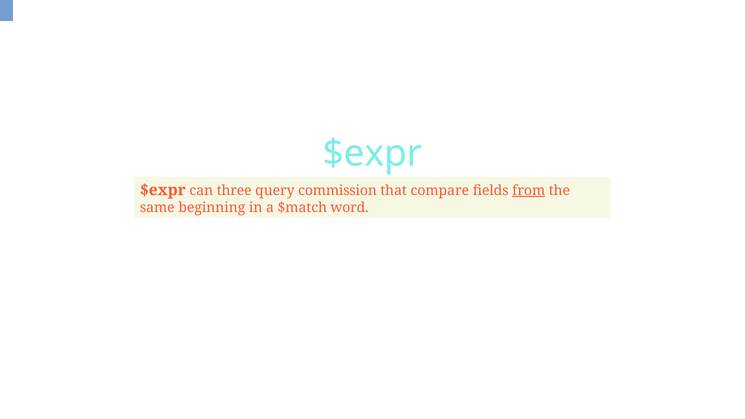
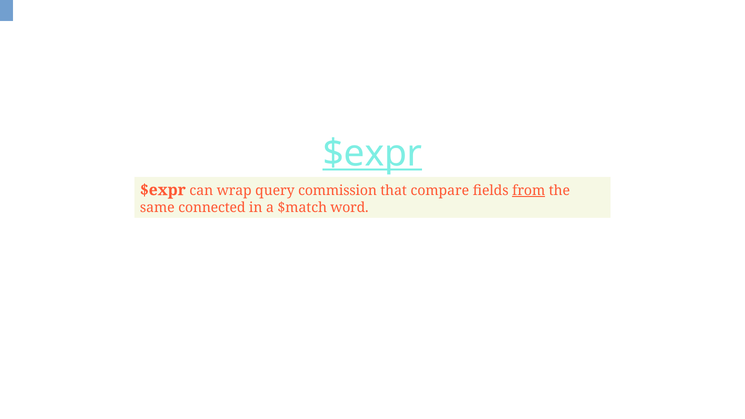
$expr underline: none -> present (373, 153)
three: three -> wrap (234, 191)
beginning: beginning -> connected (212, 208)
